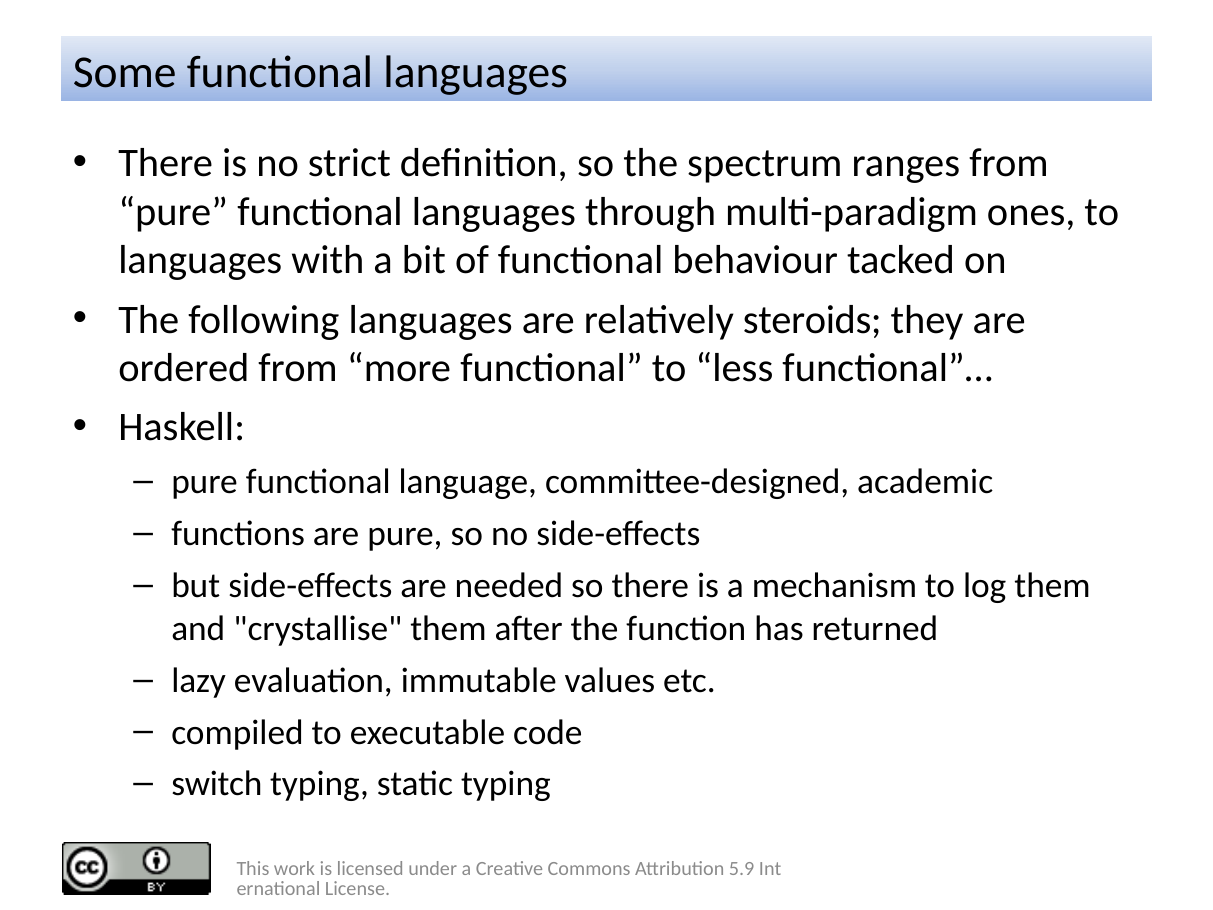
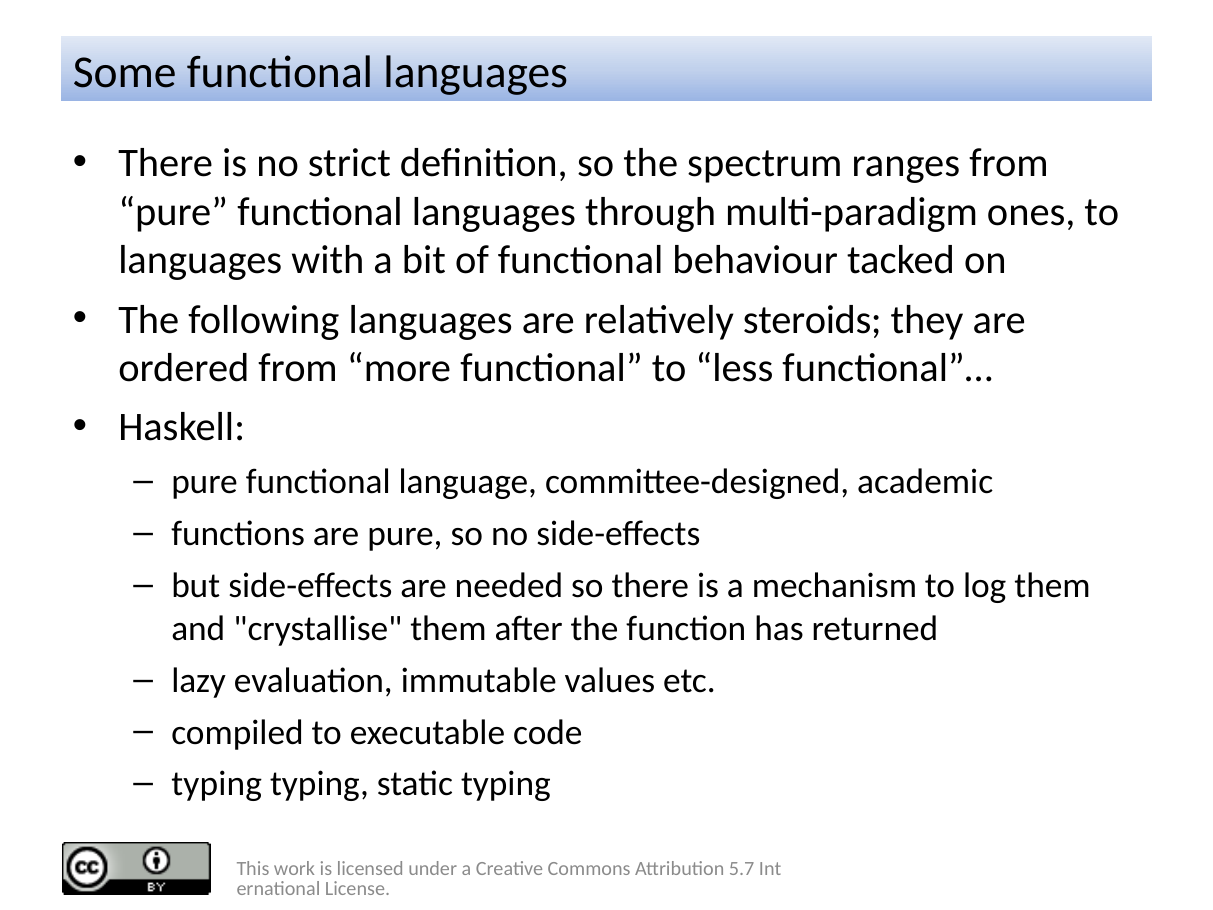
switch: switch -> typing (217, 784)
5.9: 5.9 -> 5.7 (742, 869)
